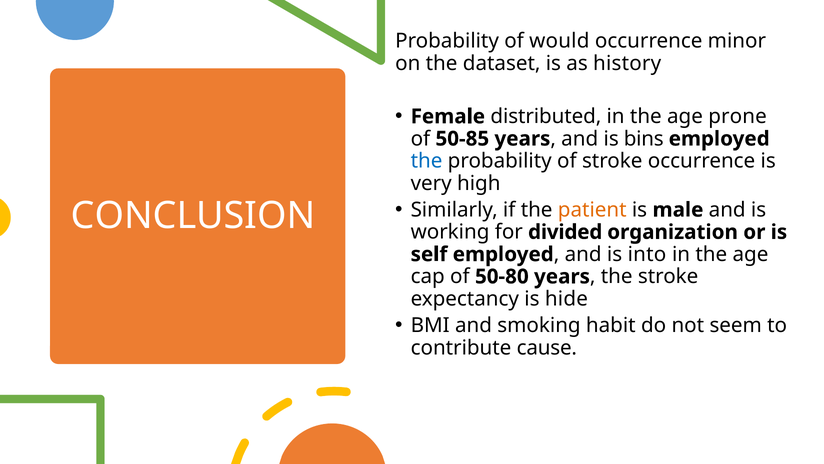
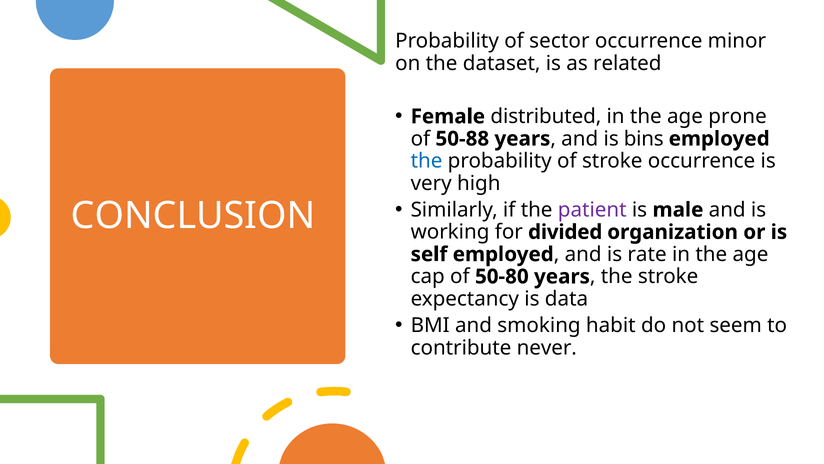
would: would -> sector (559, 41)
history: history -> related (627, 63)
50-85: 50-85 -> 50-88 (462, 139)
patient colour: orange -> purple (592, 210)
into: into -> rate (647, 254)
hide: hide -> data (566, 299)
cause: cause -> never (547, 347)
